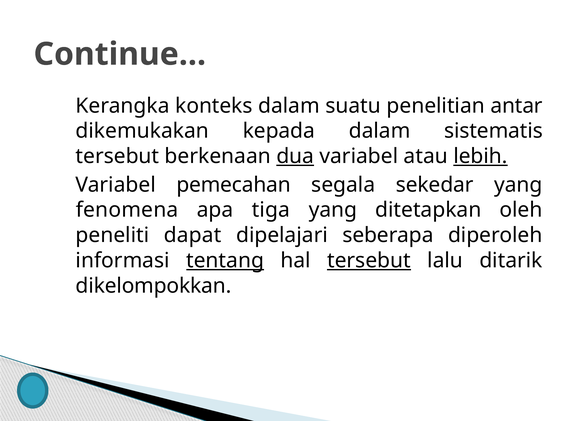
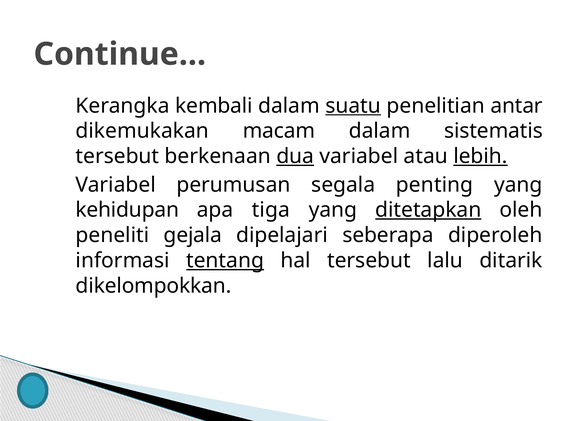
konteks: konteks -> kembali (214, 106)
suatu underline: none -> present (353, 106)
kepada: kepada -> macam (279, 131)
pemecahan: pemecahan -> perumusan (234, 185)
sekedar: sekedar -> penting (435, 185)
fenomena: fenomena -> kehidupan (127, 210)
ditetapkan underline: none -> present (428, 210)
dapat: dapat -> gejala (193, 235)
tersebut underline: present -> none (369, 260)
